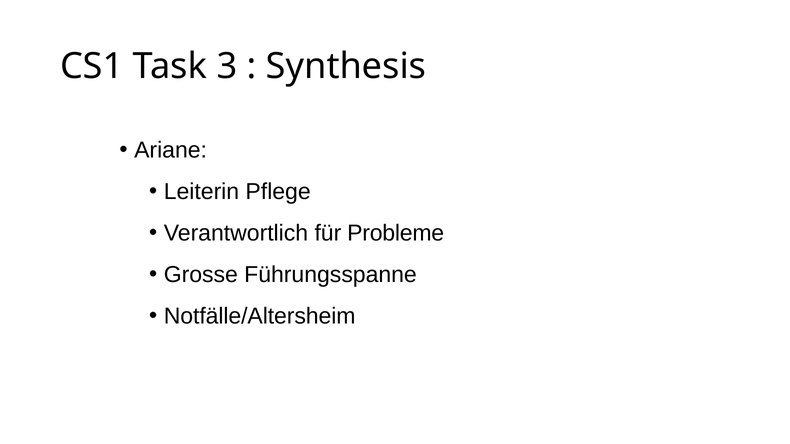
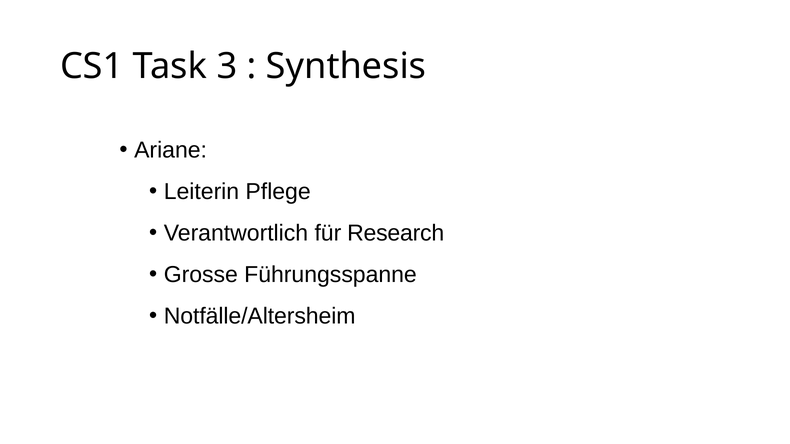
Probleme: Probleme -> Research (396, 233)
